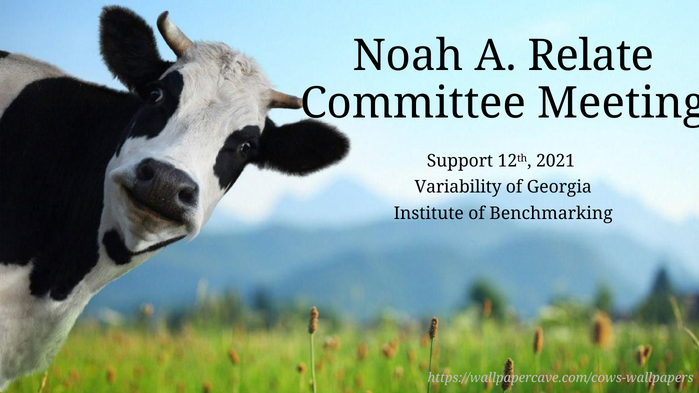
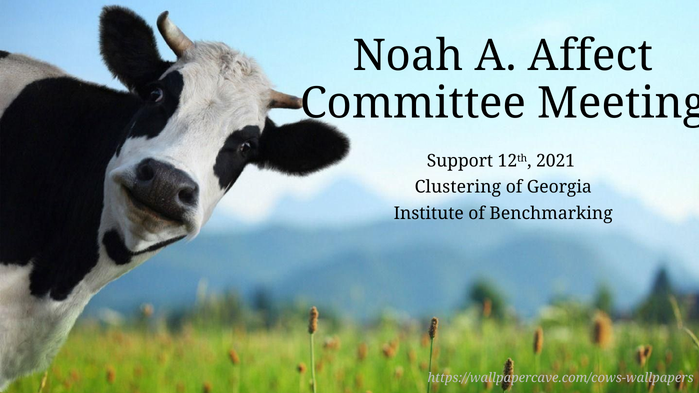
Relate: Relate -> Affect (591, 56)
Variability: Variability -> Clustering (458, 187)
